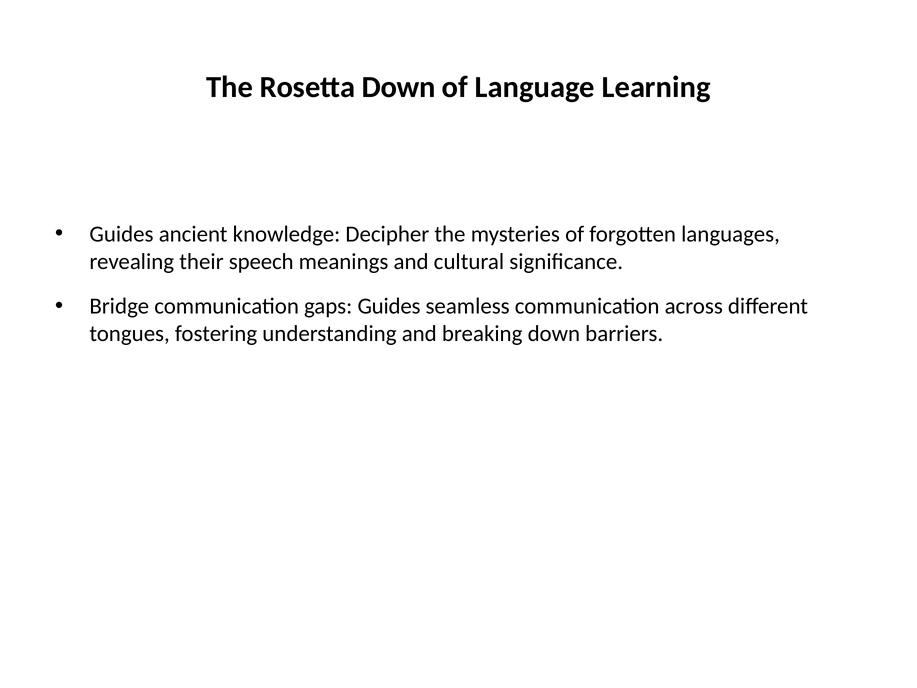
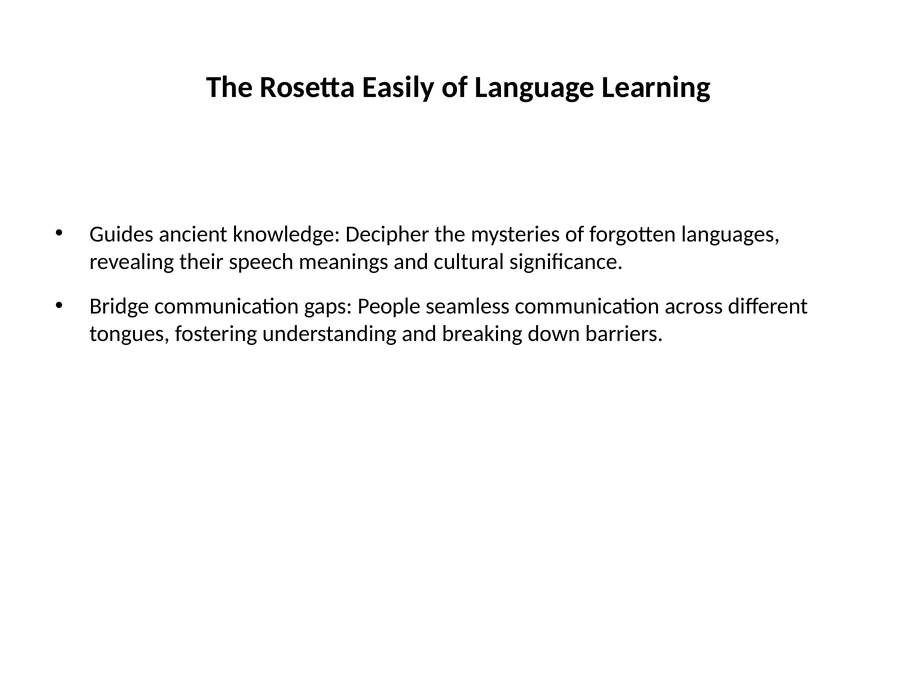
Rosetta Down: Down -> Easily (398, 87)
gaps Guides: Guides -> People (389, 306)
